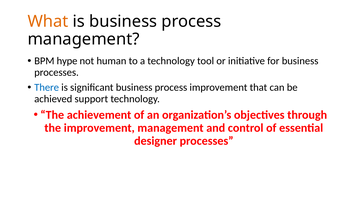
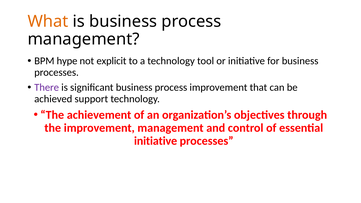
human: human -> explicit (111, 61)
There colour: blue -> purple (47, 88)
designer: designer -> initiative (156, 141)
